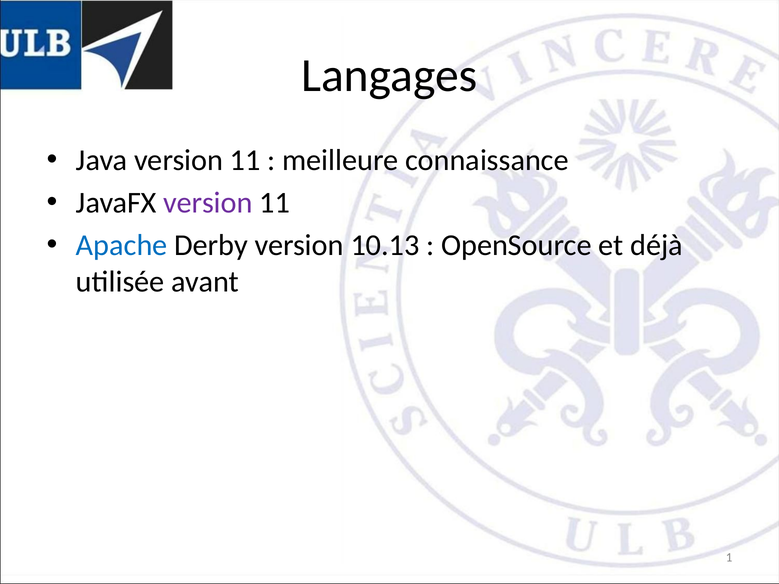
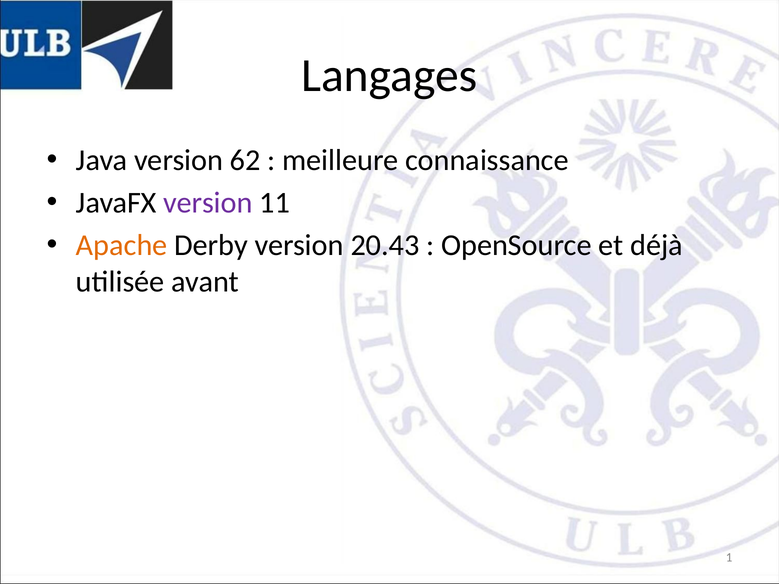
Java version 11: 11 -> 62 (245, 161)
Apache colour: blue -> orange (122, 245)
10.13: 10.13 -> 20.43 (385, 245)
